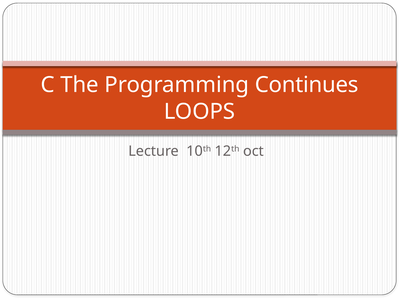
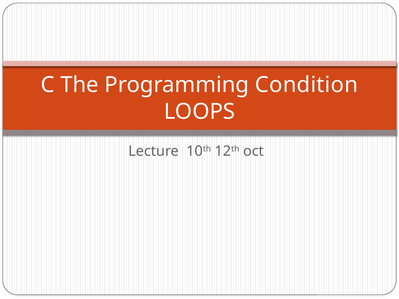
Continues: Continues -> Condition (306, 85)
